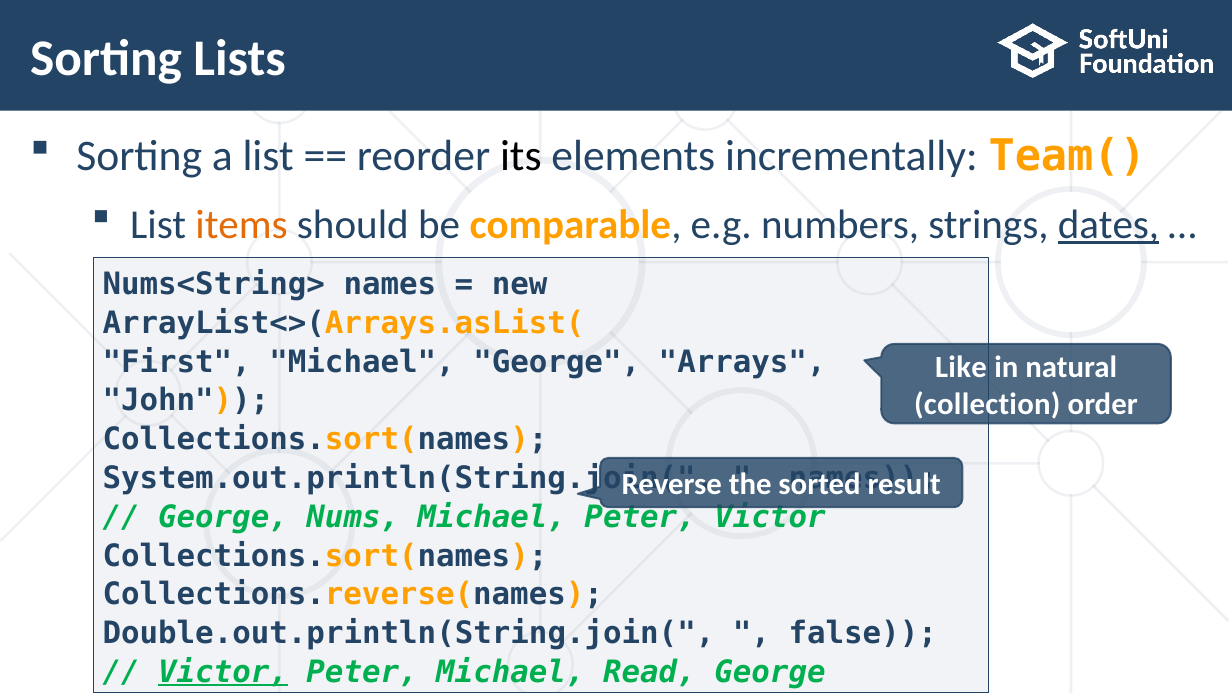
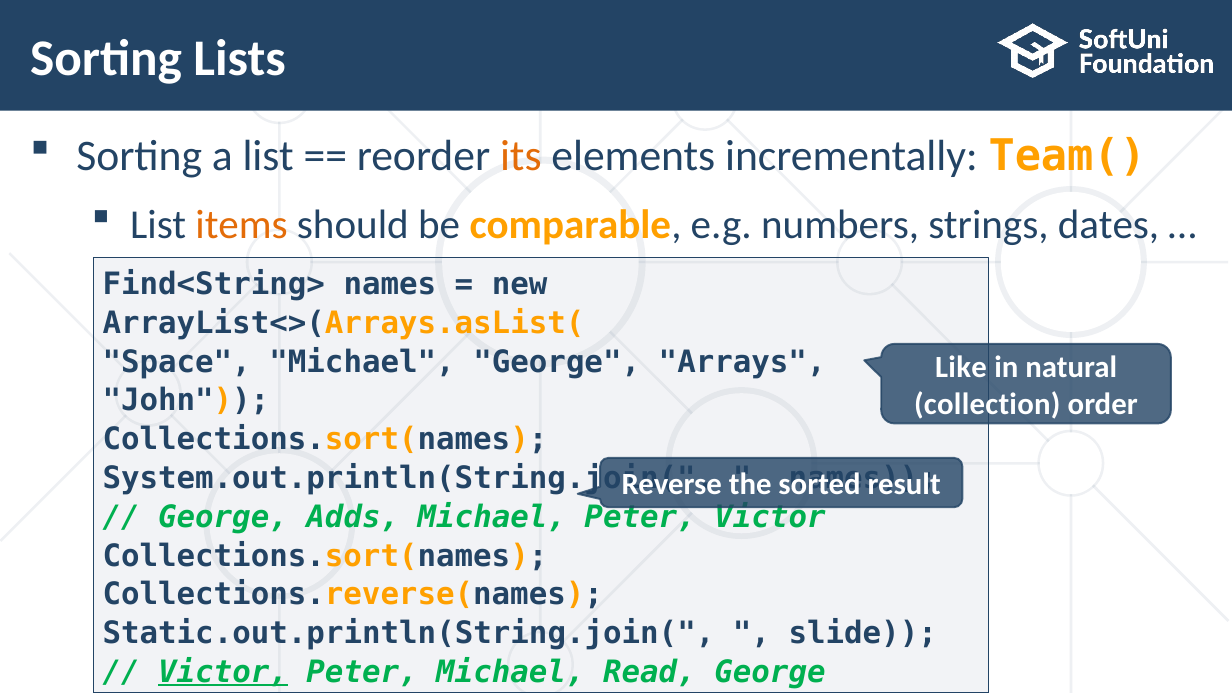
its colour: black -> orange (521, 156)
dates underline: present -> none (1109, 225)
Nums<String>: Nums<String> -> Find<String> (214, 284)
First: First -> Space (177, 362)
Nums: Nums -> Adds (353, 517)
Double.out.println(String.join(: Double.out.println(String.join( -> Static.out.println(String.join( (408, 633)
false: false -> slide (863, 633)
